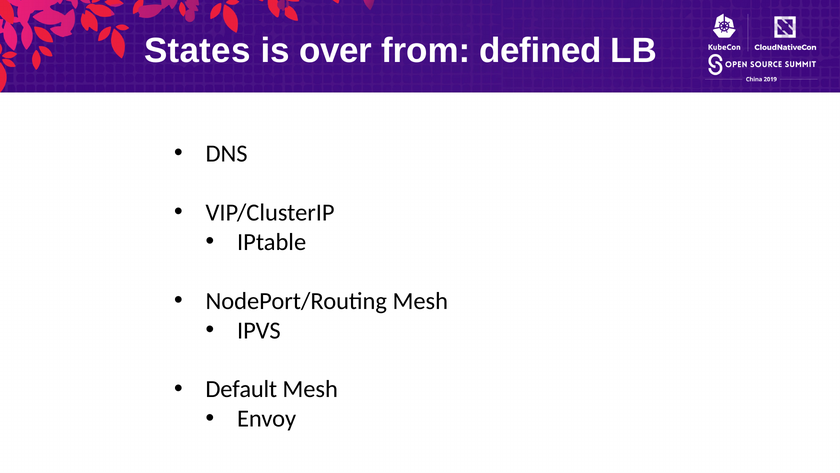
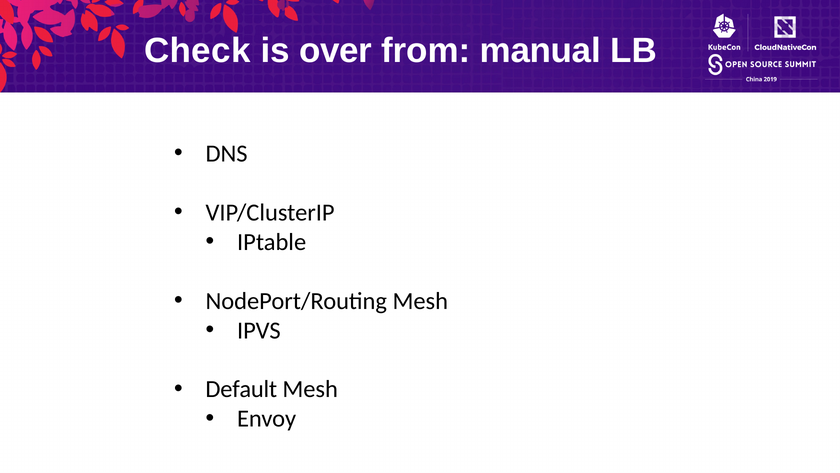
States: States -> Check (197, 51)
defined: defined -> manual (540, 51)
